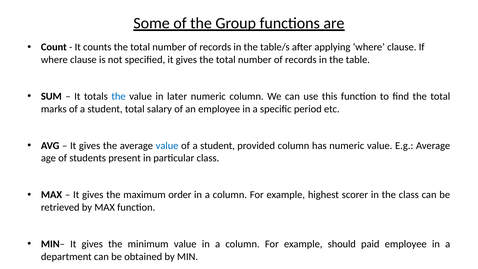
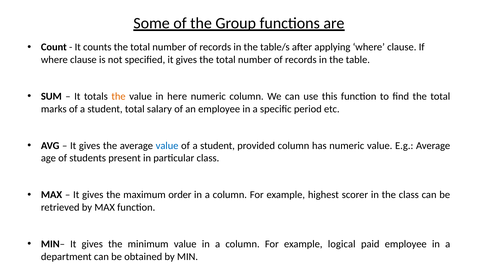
the colour: blue -> orange (119, 96)
later: later -> here (177, 96)
should: should -> logical (342, 244)
